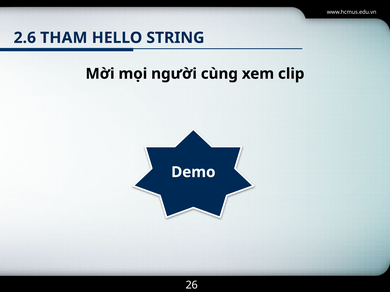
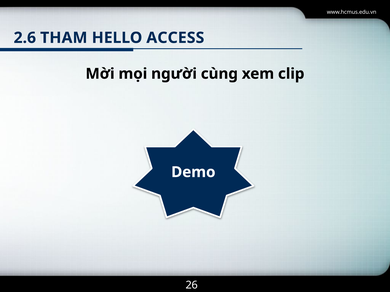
STRING: STRING -> ACCESS (175, 38)
